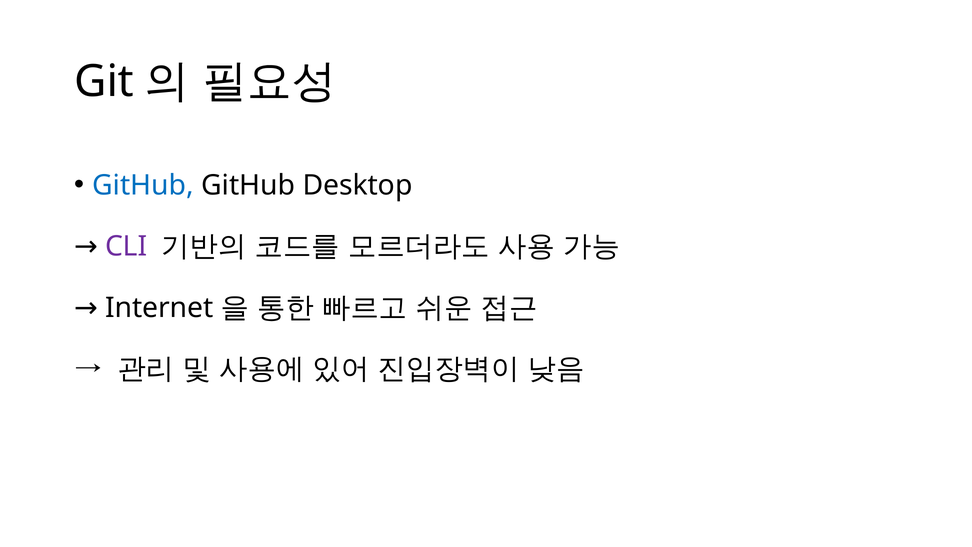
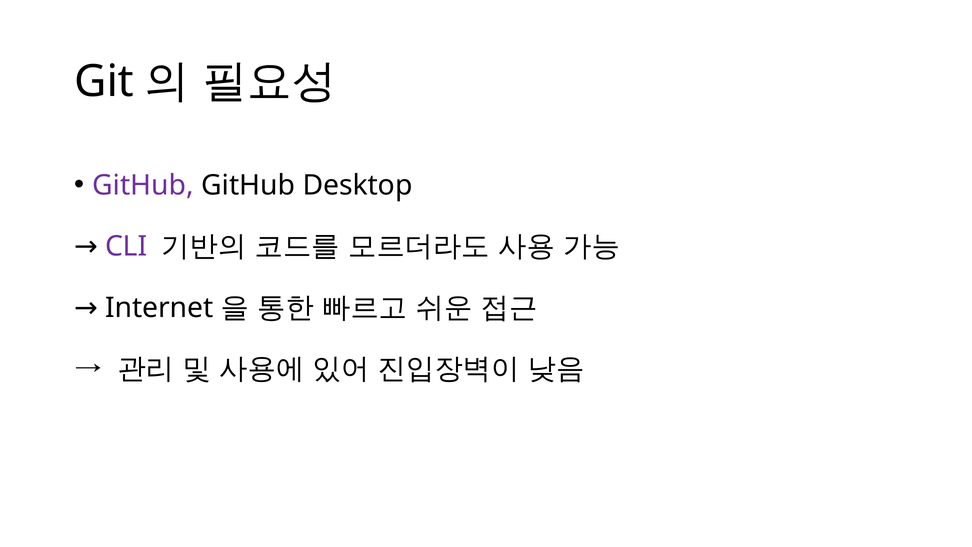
GitHub colour: blue -> purple (143, 185)
